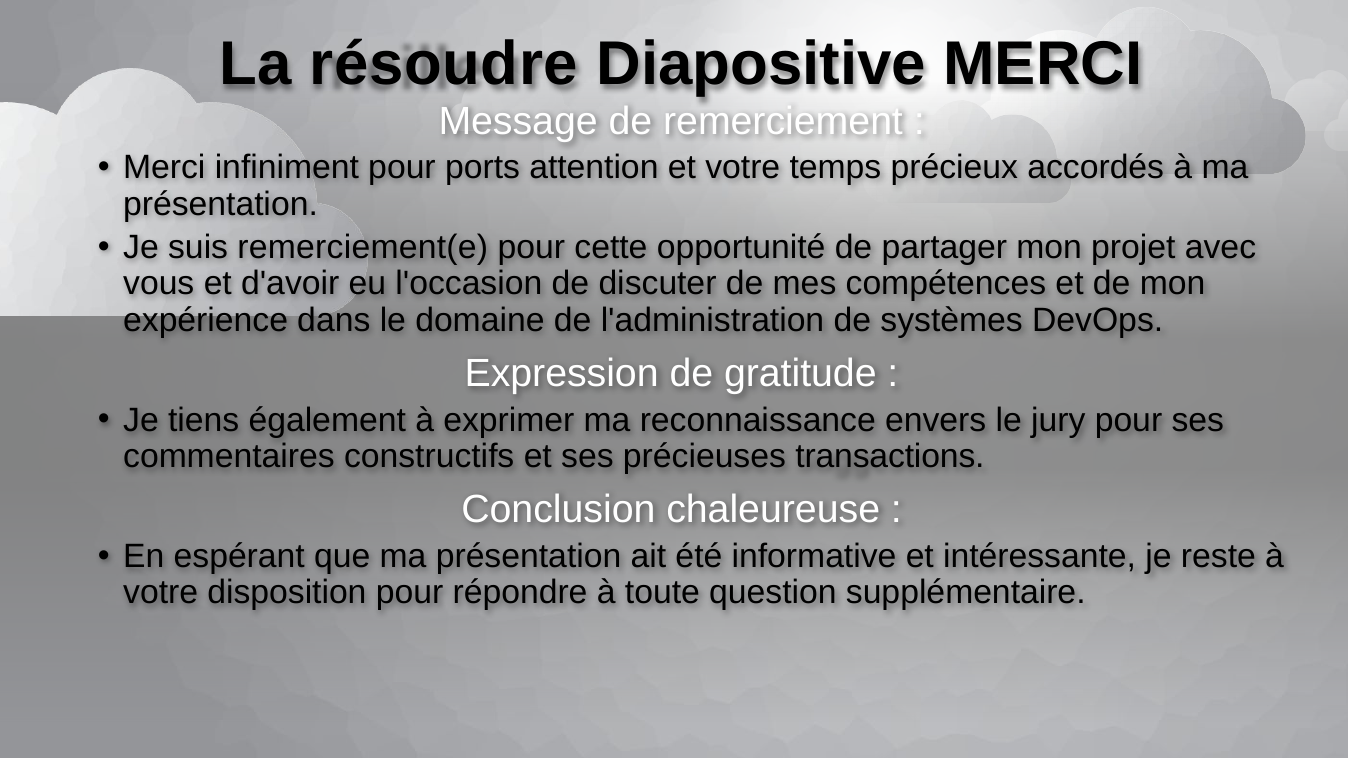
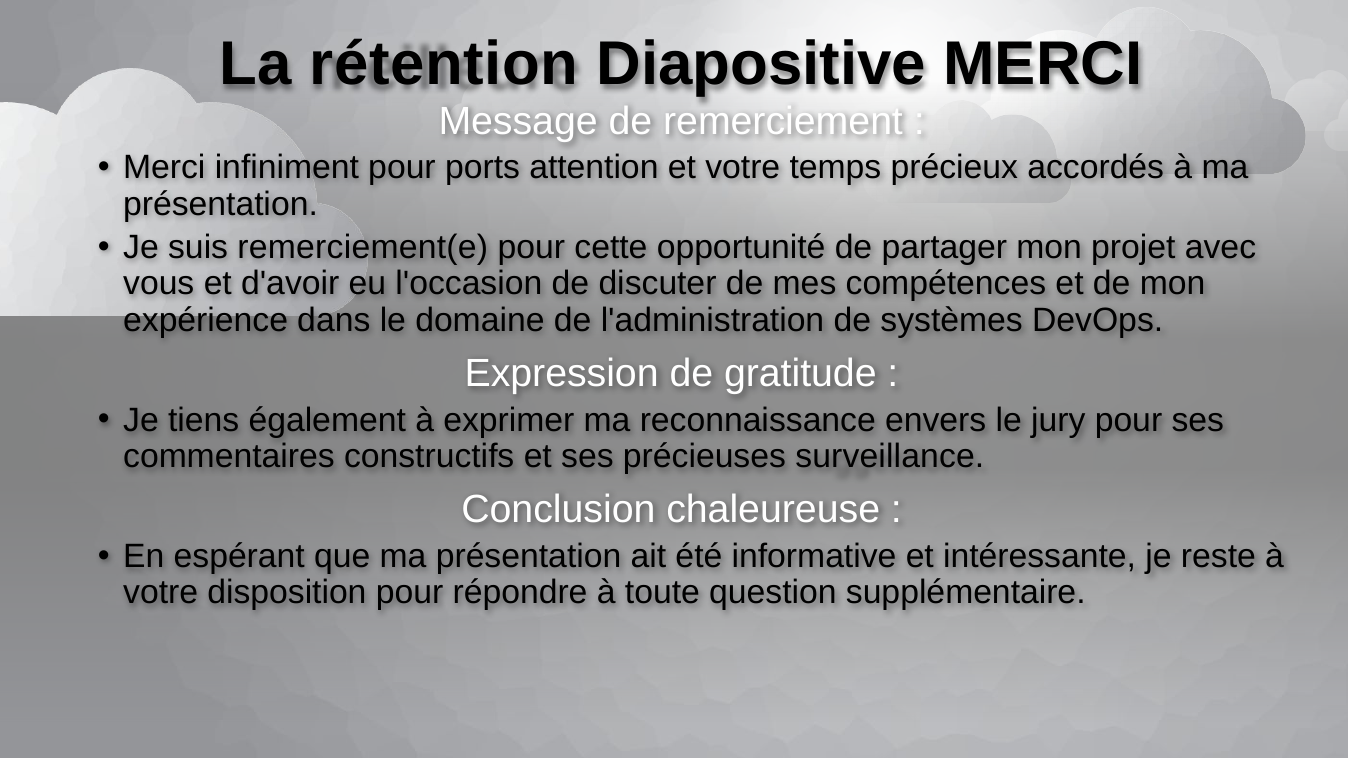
résoudre: résoudre -> rétention (444, 64)
transactions: transactions -> surveillance (890, 457)
